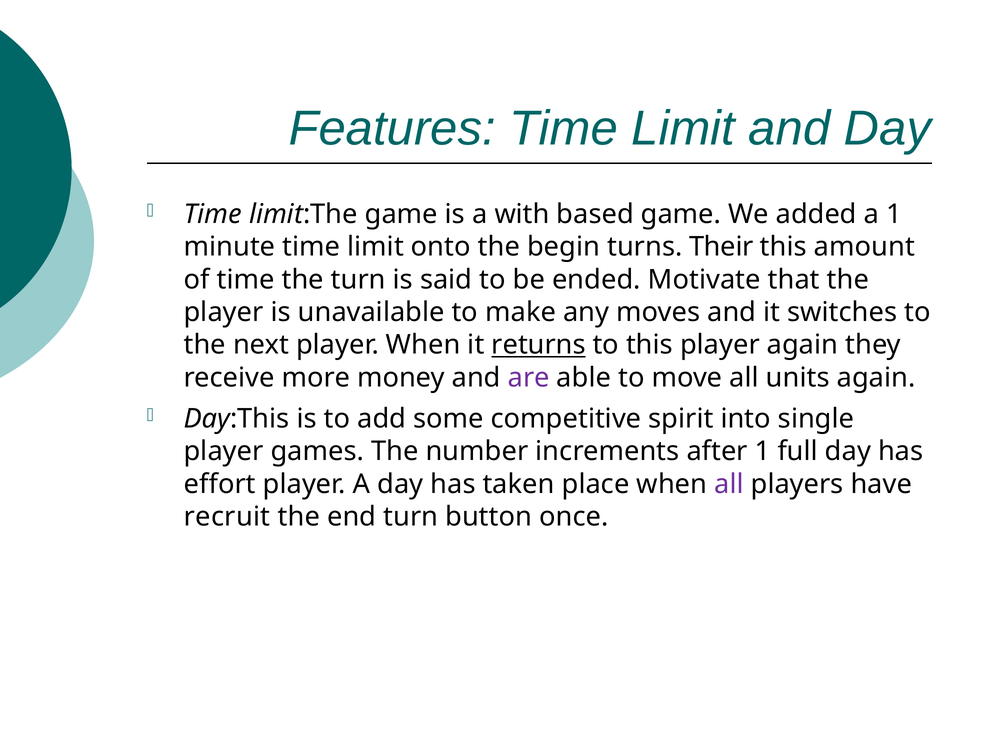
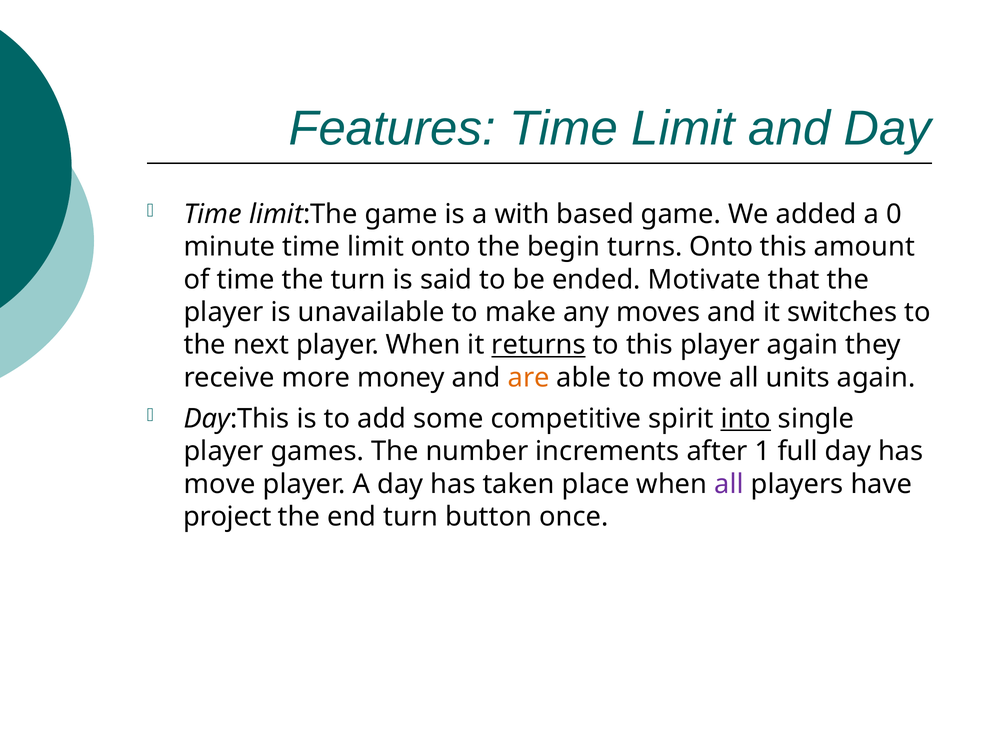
a 1: 1 -> 0 (894, 214)
turns Their: Their -> Onto (721, 247)
are colour: purple -> orange (529, 378)
into underline: none -> present (746, 419)
effort: effort -> move (220, 485)
recruit: recruit -> project (227, 517)
